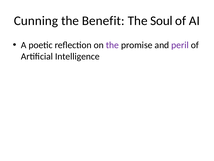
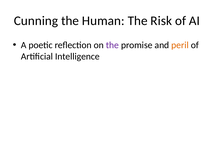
Benefit: Benefit -> Human (103, 21)
Soul: Soul -> Risk (161, 21)
peril colour: purple -> orange (180, 45)
